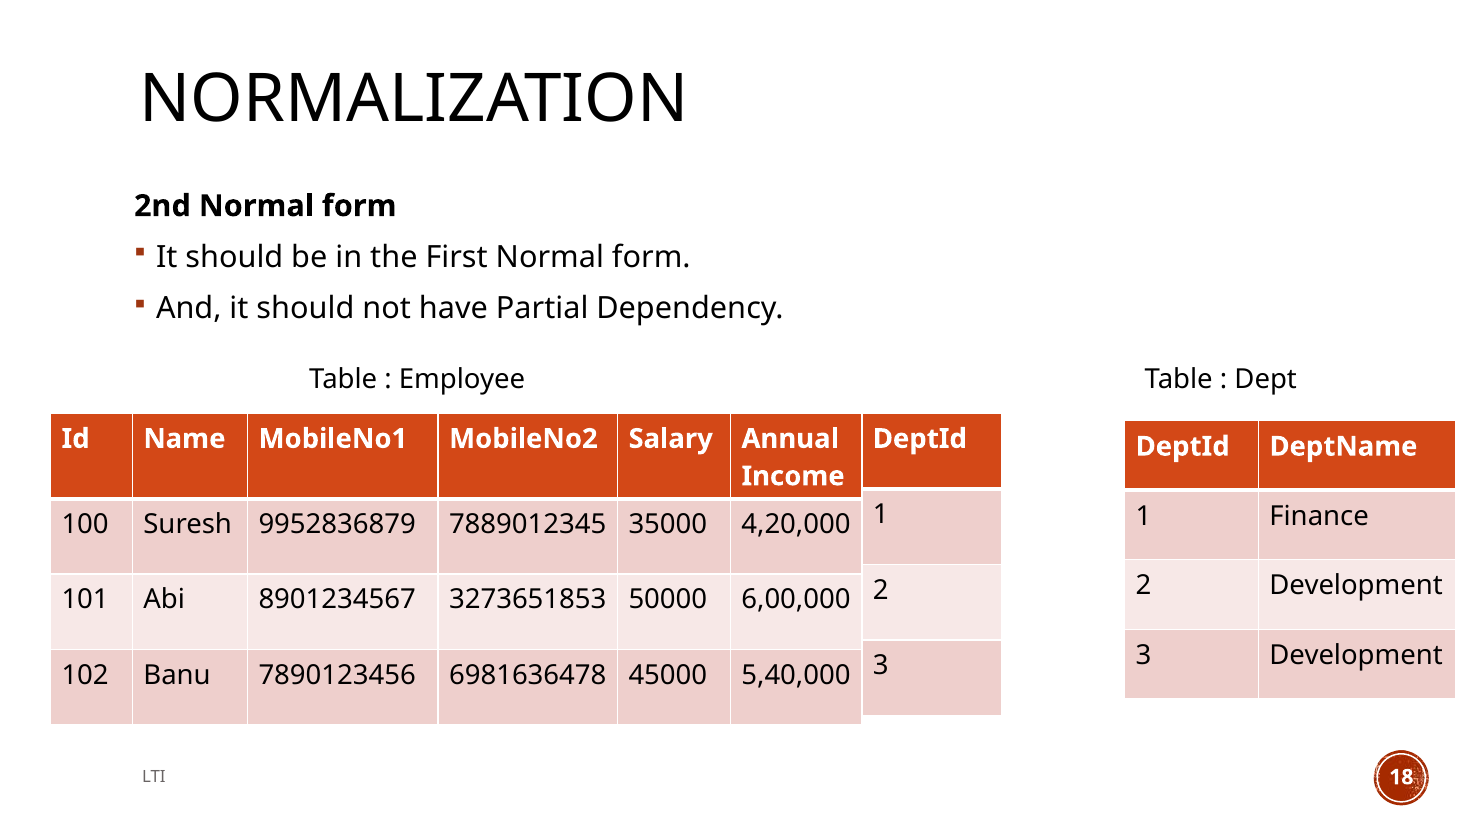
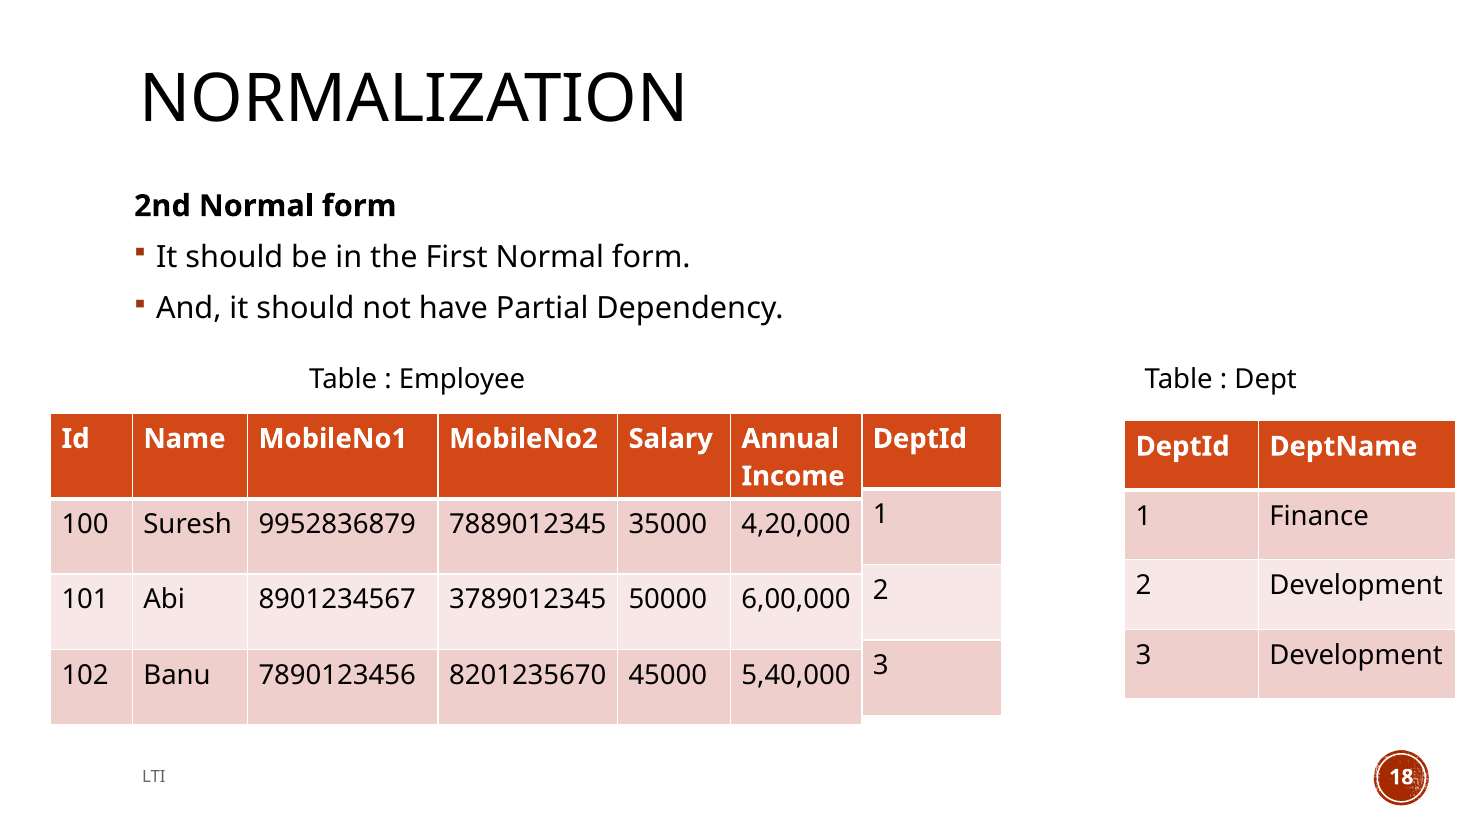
3273651853: 3273651853 -> 3789012345 (528, 600)
6981636478: 6981636478 -> 8201235670 (528, 675)
